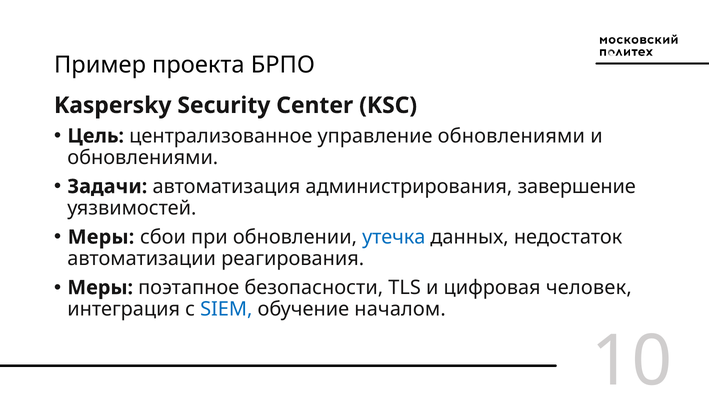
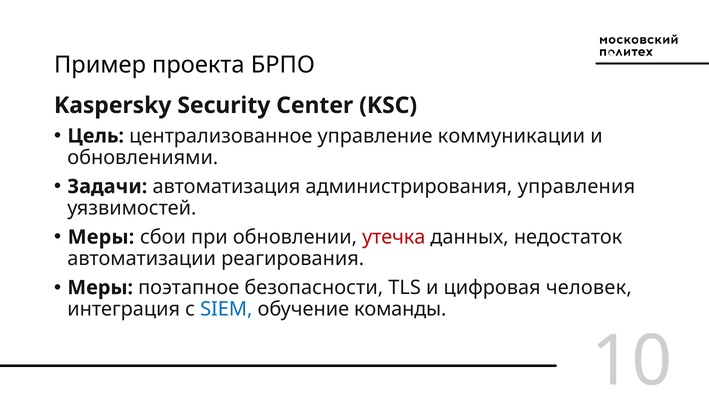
управление обновлениями: обновлениями -> коммуникации (511, 136)
завершение: завершение -> управления (576, 186)
утечка colour: blue -> red (394, 237)
началом: началом -> команды (400, 309)
